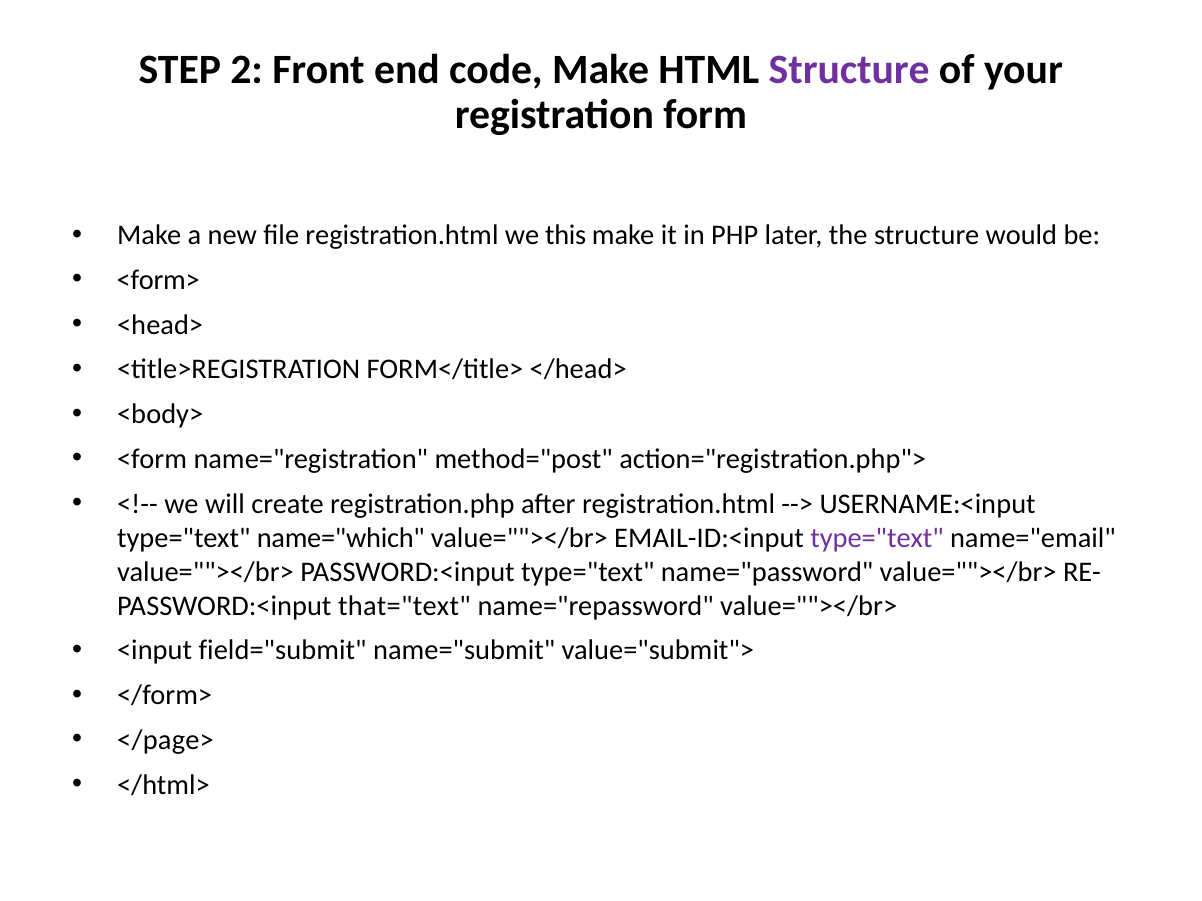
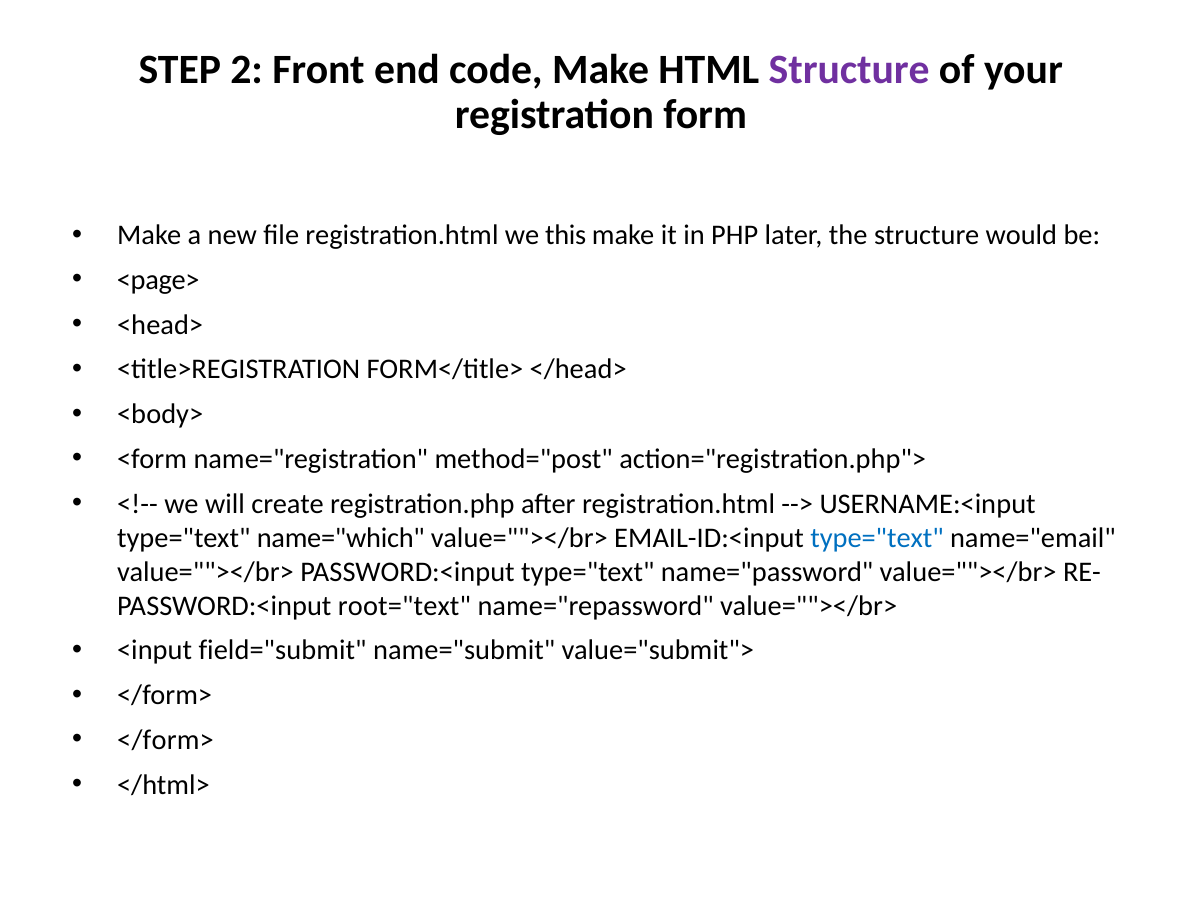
<form>: <form> -> <page> (158, 280)
type="text colour: purple -> blue (877, 538)
that="text: that="text -> root="text (404, 606)
</page>: </page> -> </form> (166, 741)
